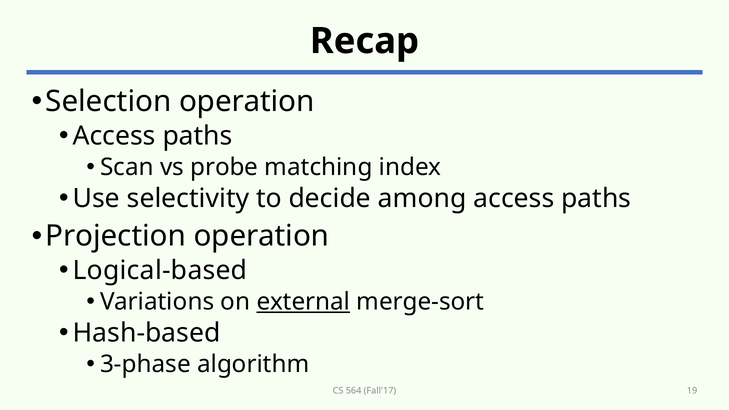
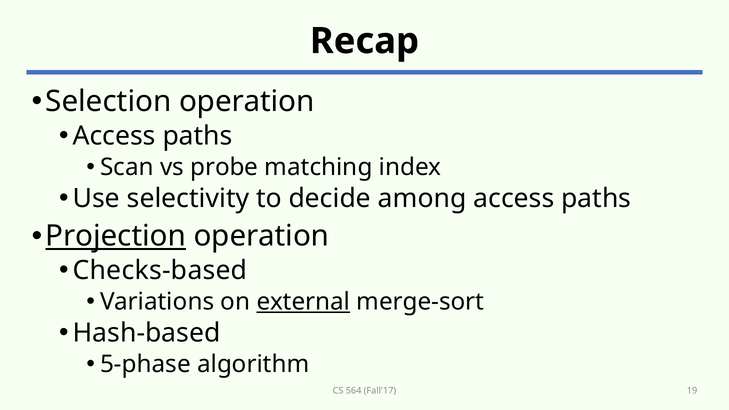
Projection underline: none -> present (116, 236)
Logical-based: Logical-based -> Checks-based (160, 270)
3-phase: 3-phase -> 5-phase (145, 364)
